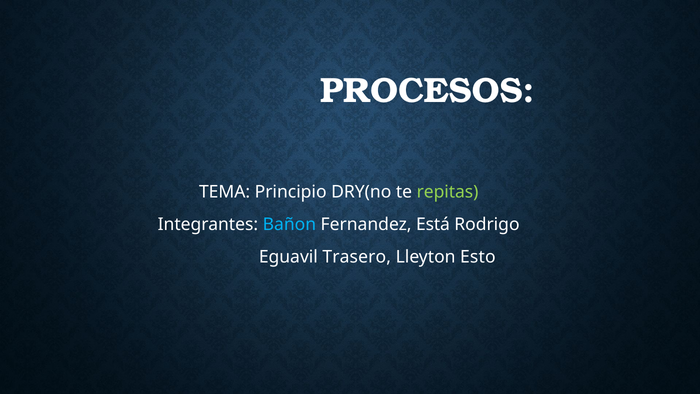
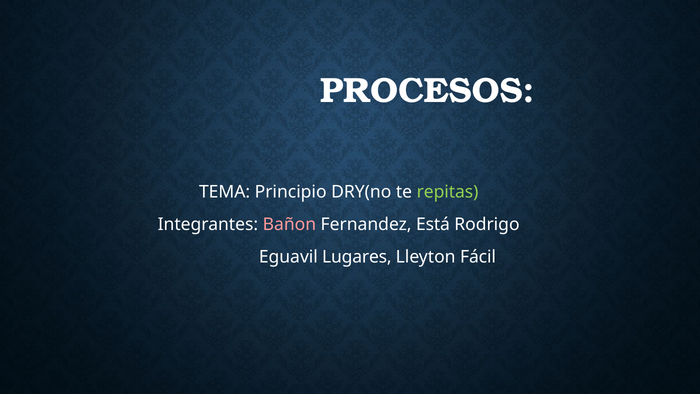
Bañon colour: light blue -> pink (289, 224)
Trasero: Trasero -> Lugares (357, 257)
Esto: Esto -> Fácil (478, 257)
